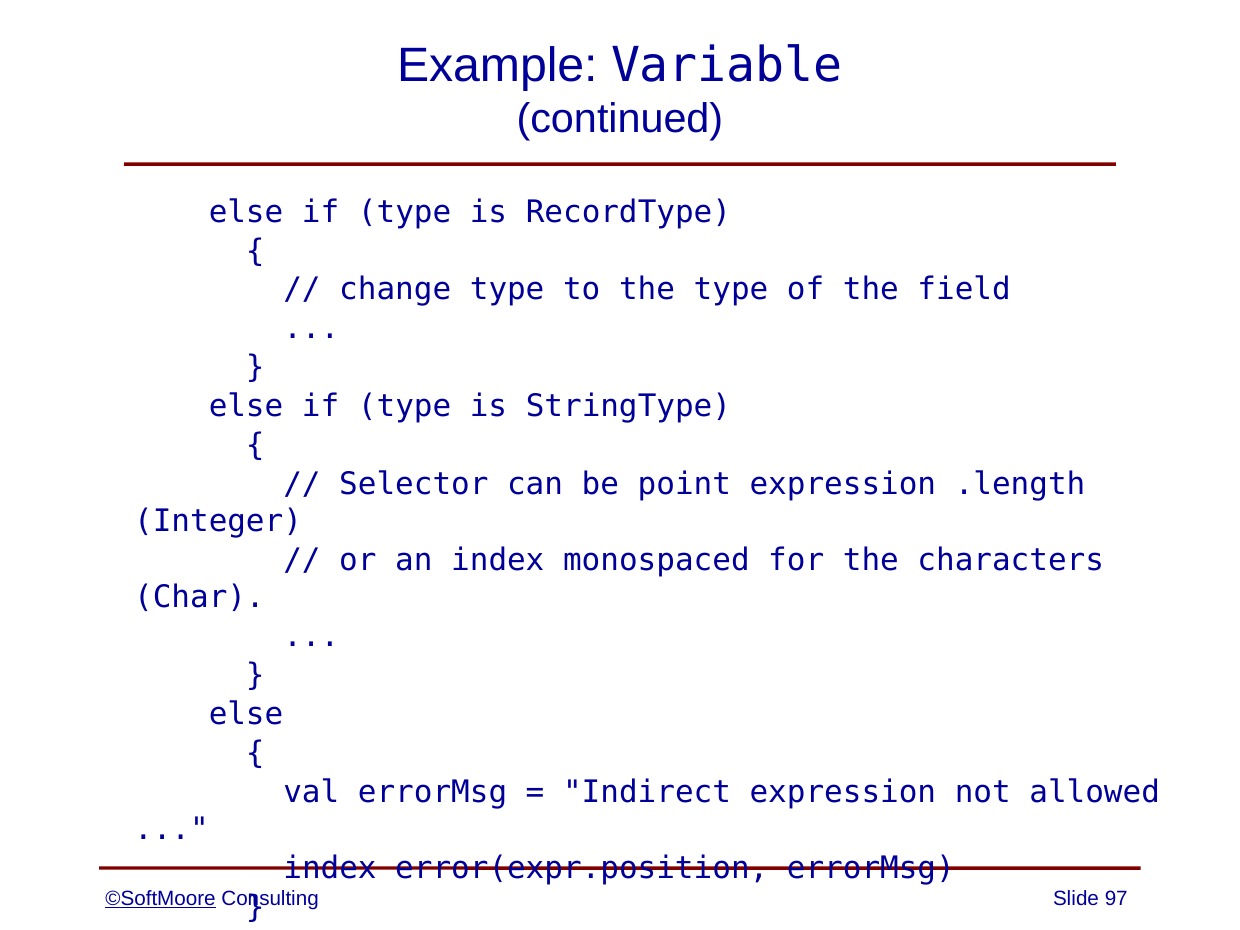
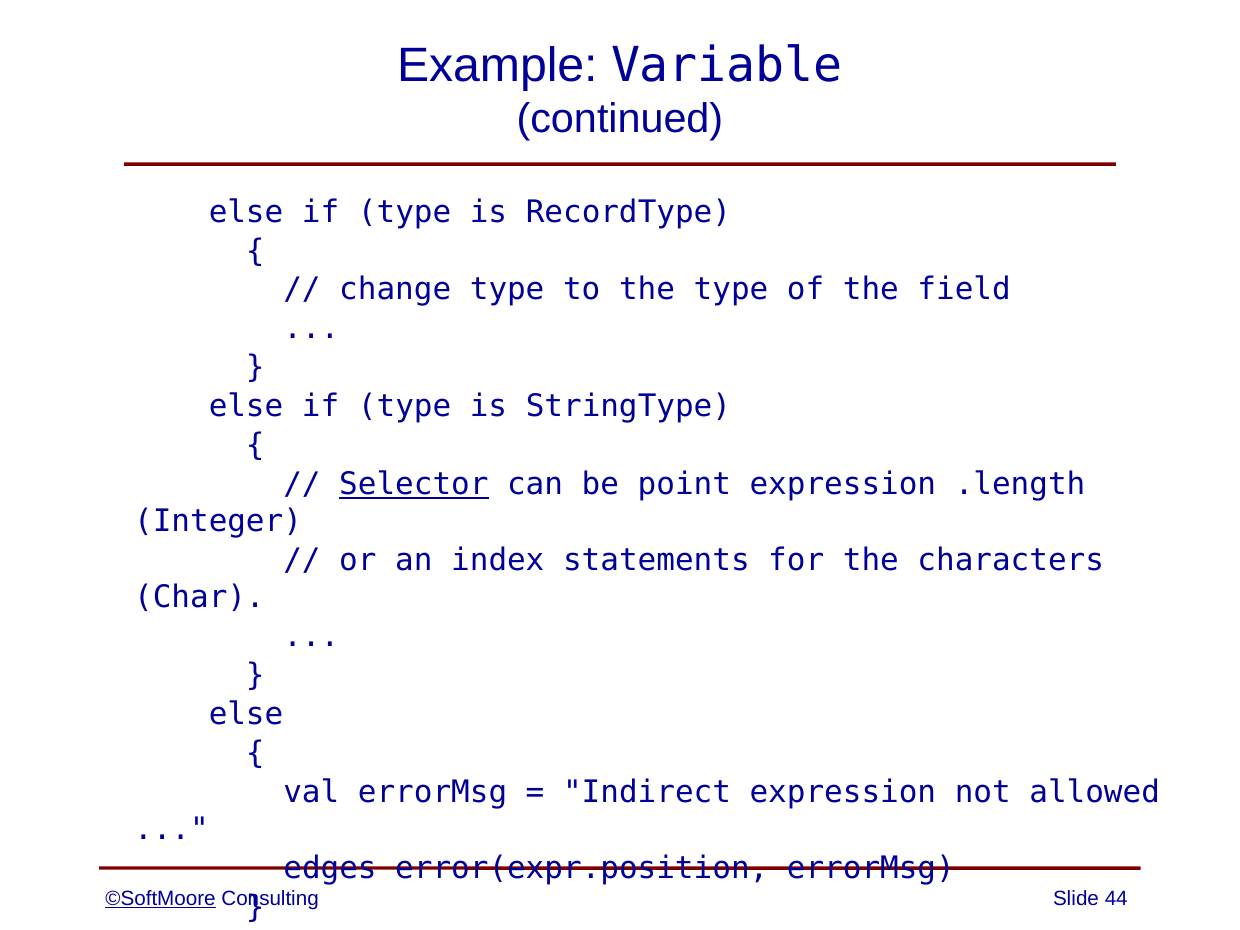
Selector underline: none -> present (414, 484)
monospaced: monospaced -> statements (656, 560)
index: index -> edges (330, 868)
97: 97 -> 44 (1116, 898)
